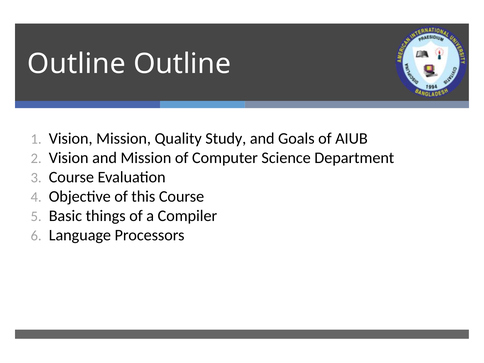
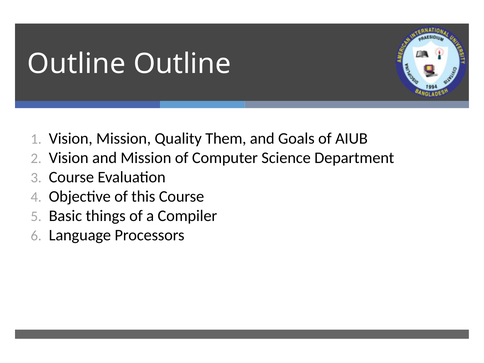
Study: Study -> Them (226, 138)
